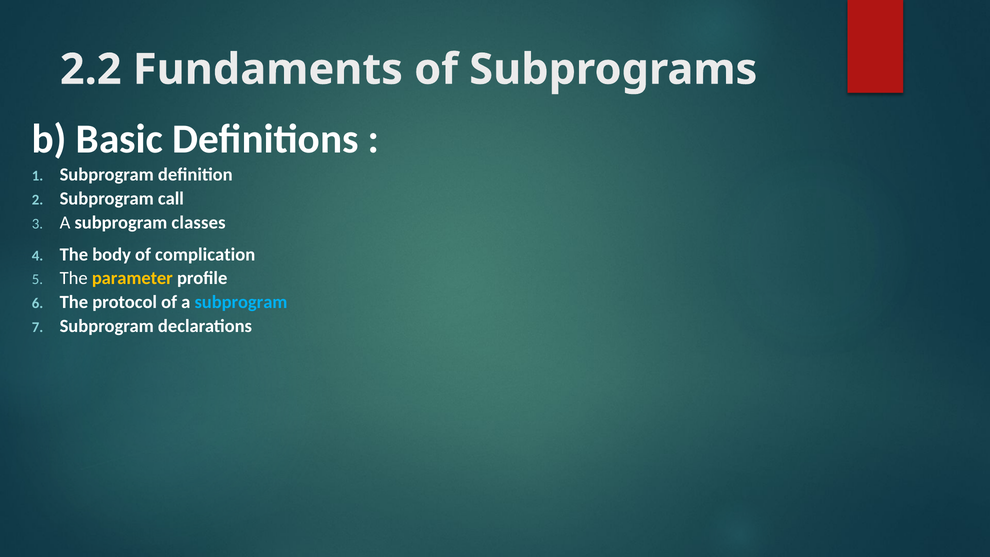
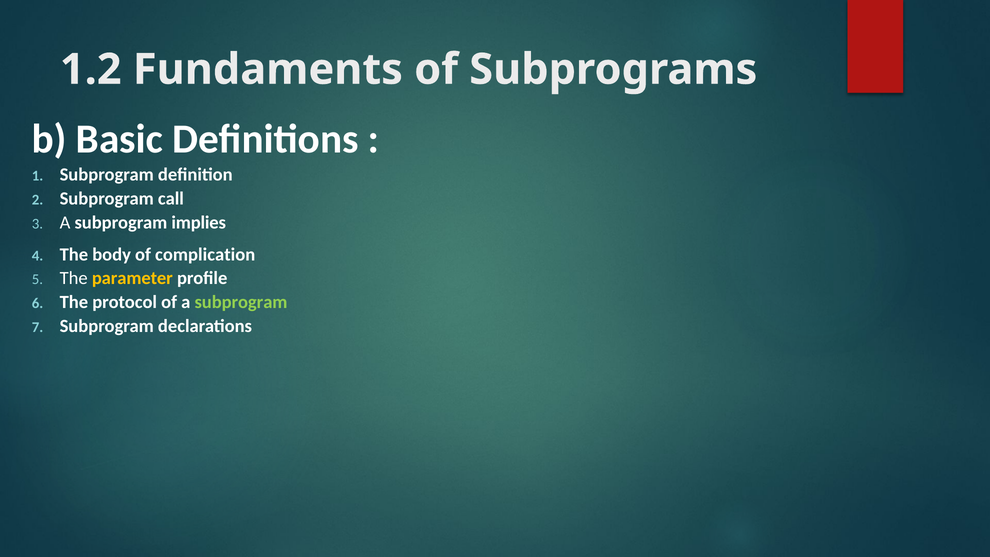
2.2: 2.2 -> 1.2 (91, 70)
classes: classes -> implies (199, 222)
subprogram colour: light blue -> light green (241, 302)
